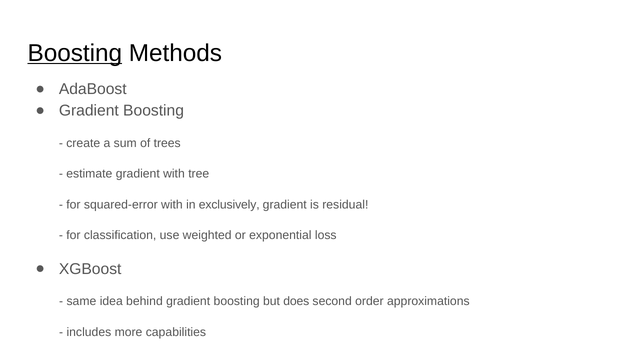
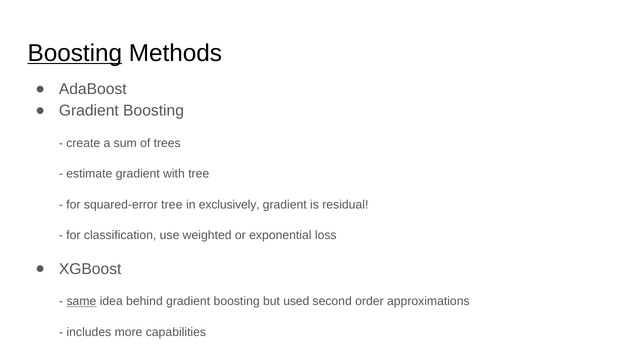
squared-error with: with -> tree (172, 205)
same underline: none -> present (81, 302)
does: does -> used (296, 302)
